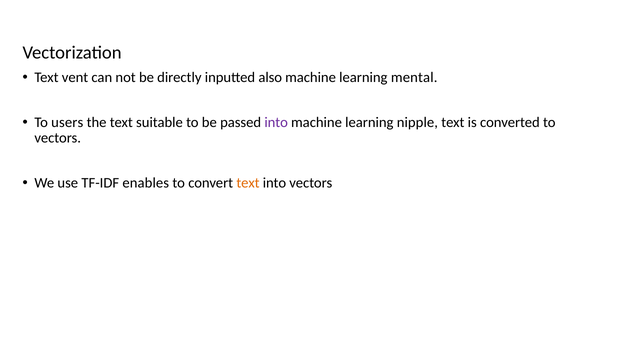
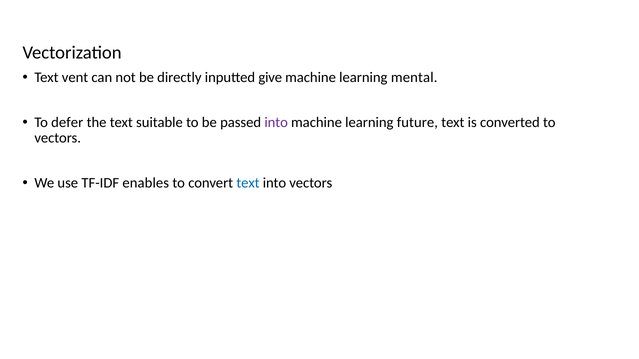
also: also -> give (270, 78)
users: users -> defer (67, 122)
nipple: nipple -> future (417, 122)
text colour: orange -> blue (248, 183)
